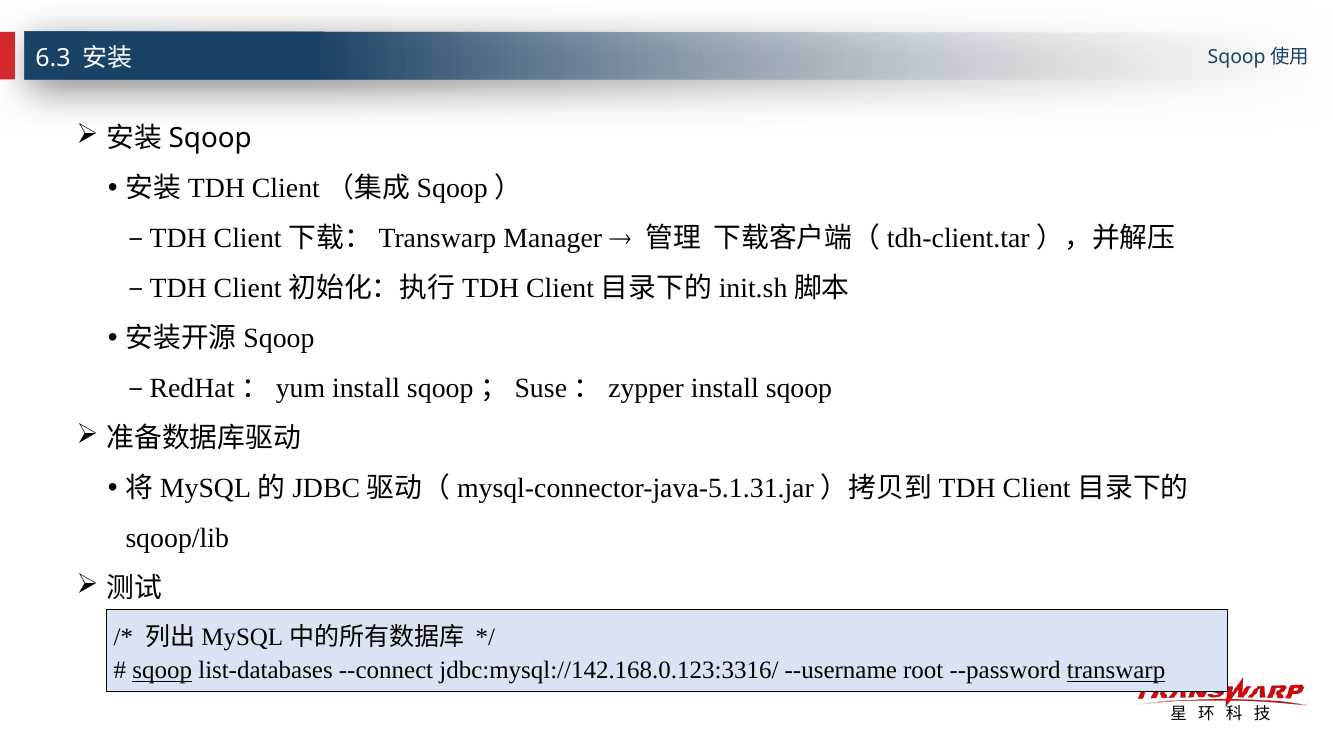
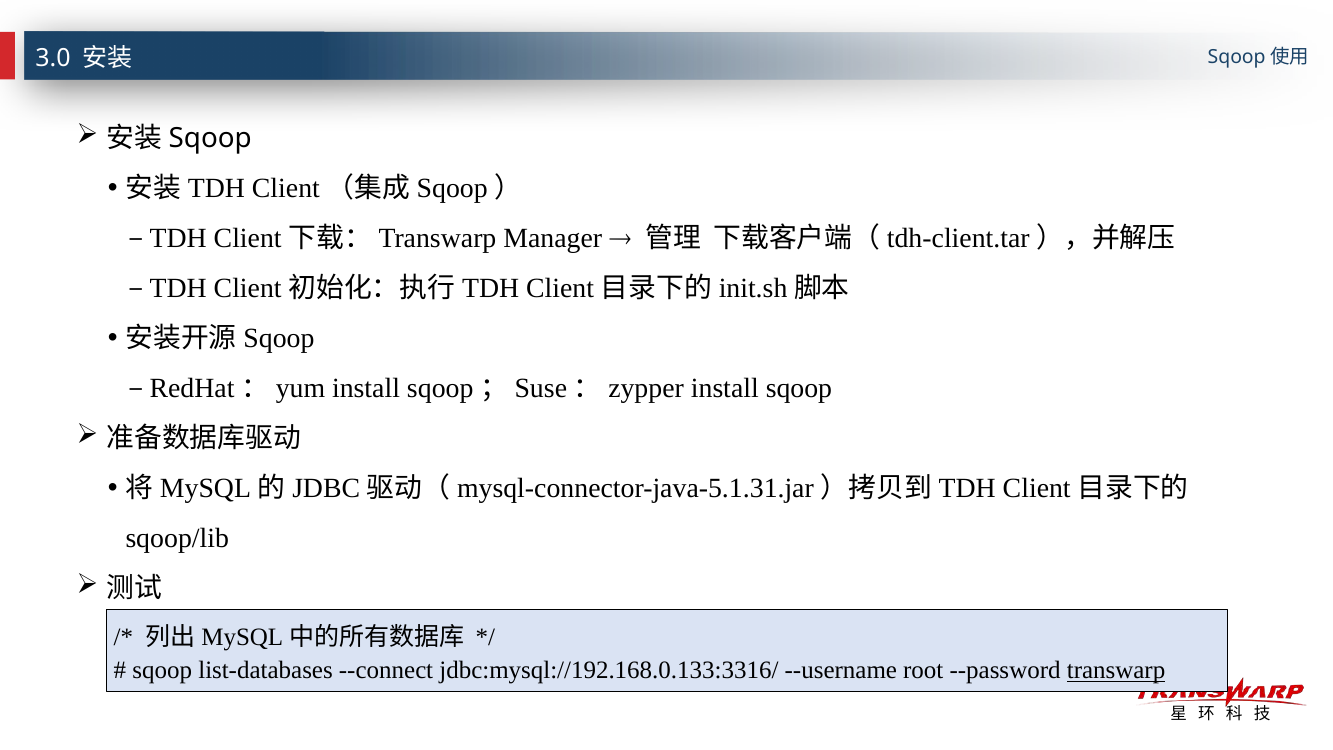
6.3: 6.3 -> 3.0 (53, 58)
sqoop underline: present -> none (162, 670)
jdbc:mysql://142.168.0.123:3316/: jdbc:mysql://142.168.0.123:3316/ -> jdbc:mysql://192.168.0.133:3316/ (609, 670)
